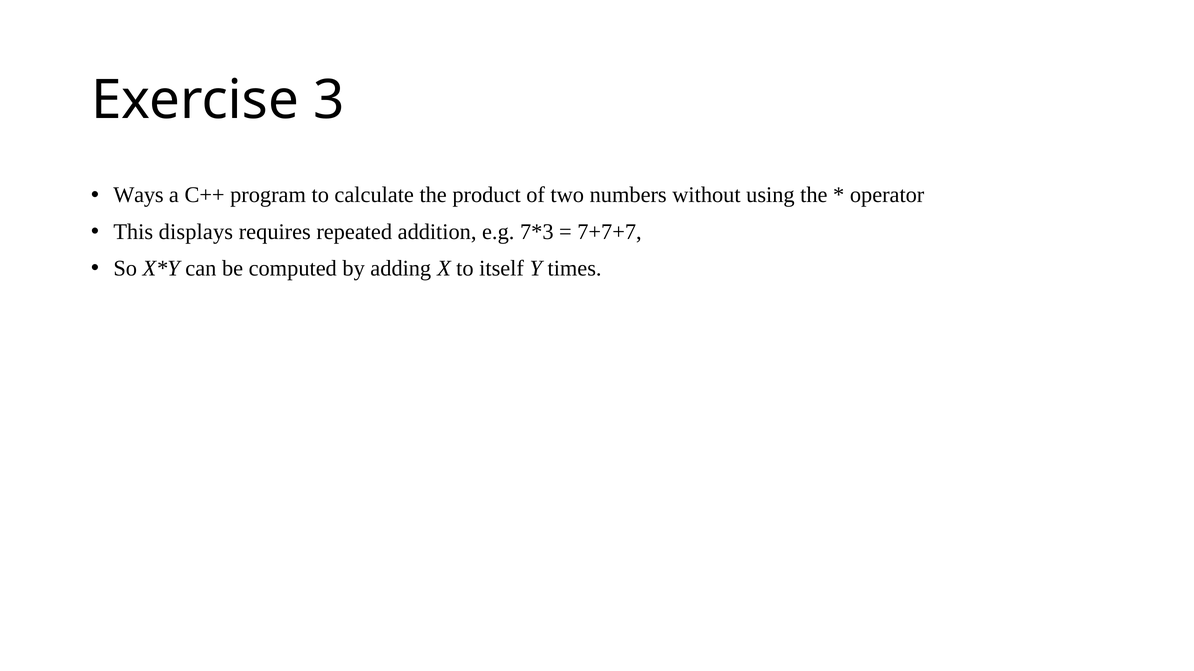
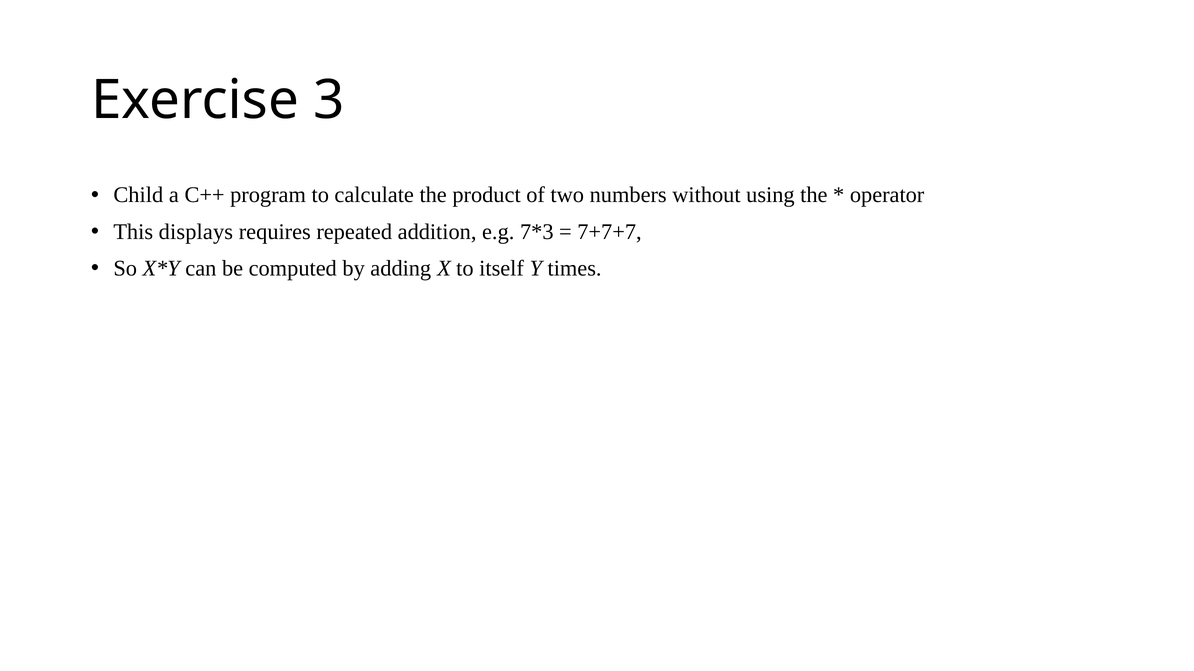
Ways: Ways -> Child (138, 195)
